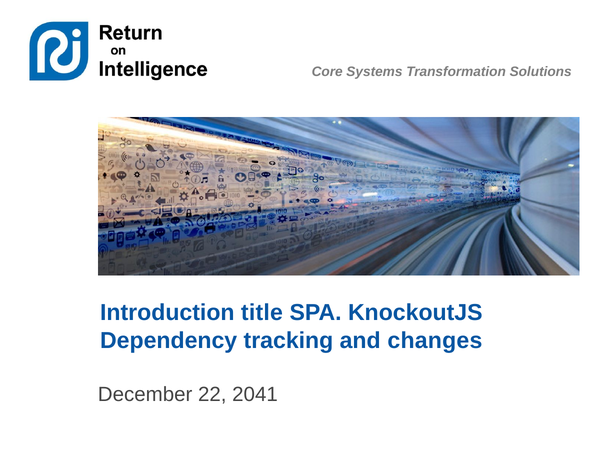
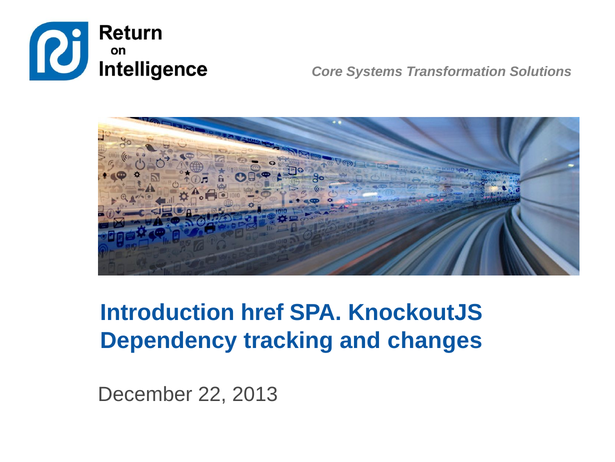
title: title -> href (262, 312)
2041: 2041 -> 2013 (255, 394)
